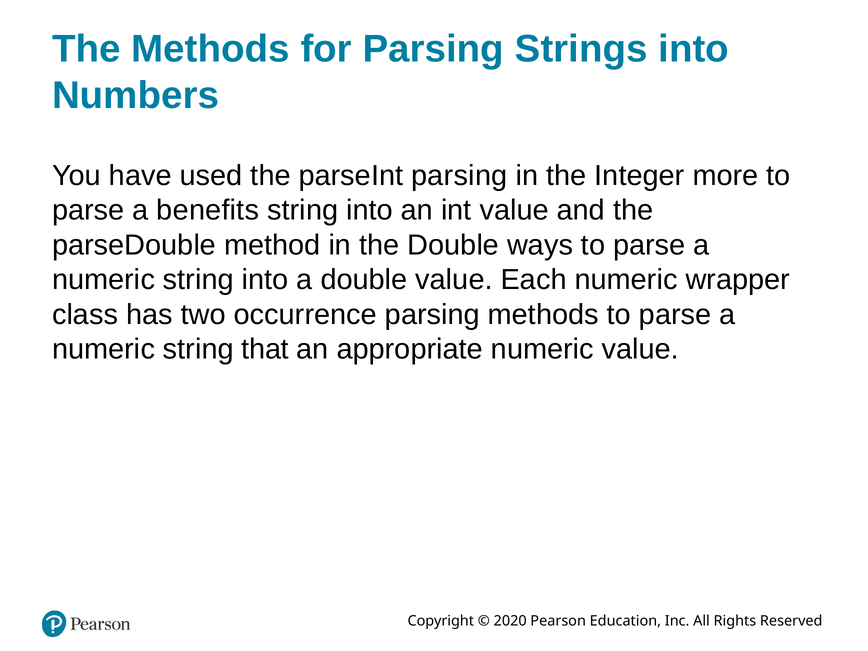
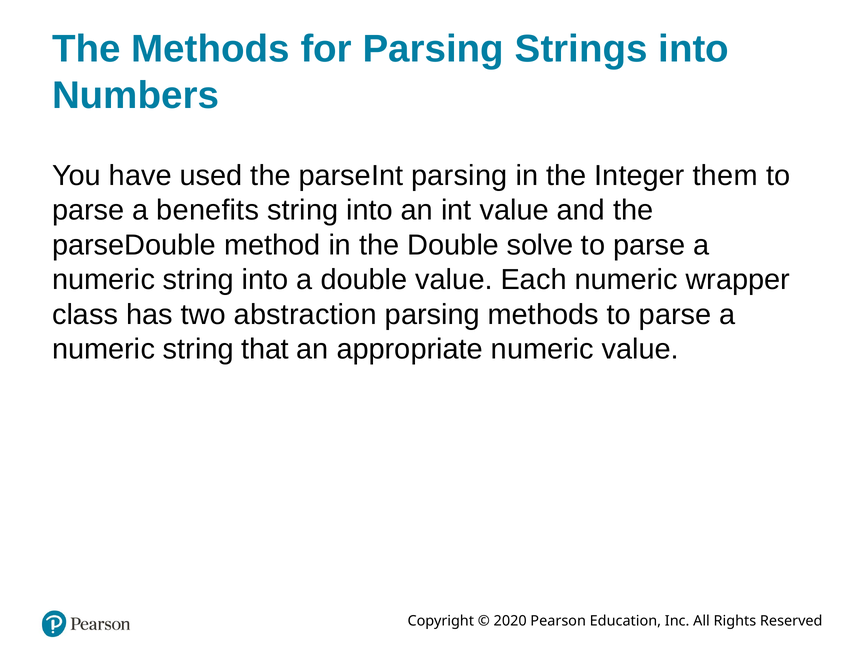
more: more -> them (725, 176)
ways: ways -> solve (540, 245)
occurrence: occurrence -> abstraction (305, 315)
